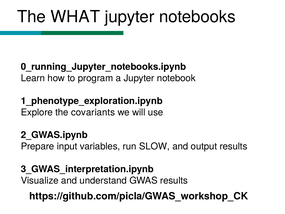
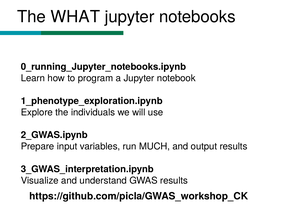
covariants: covariants -> individuals (93, 112)
SLOW: SLOW -> MUCH (154, 146)
